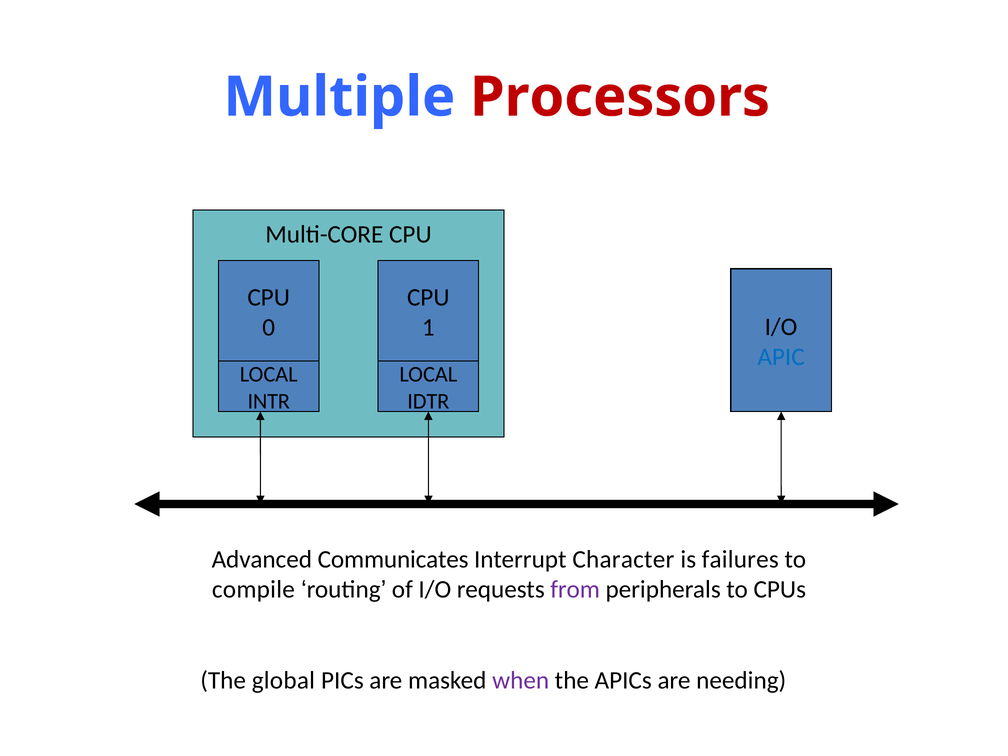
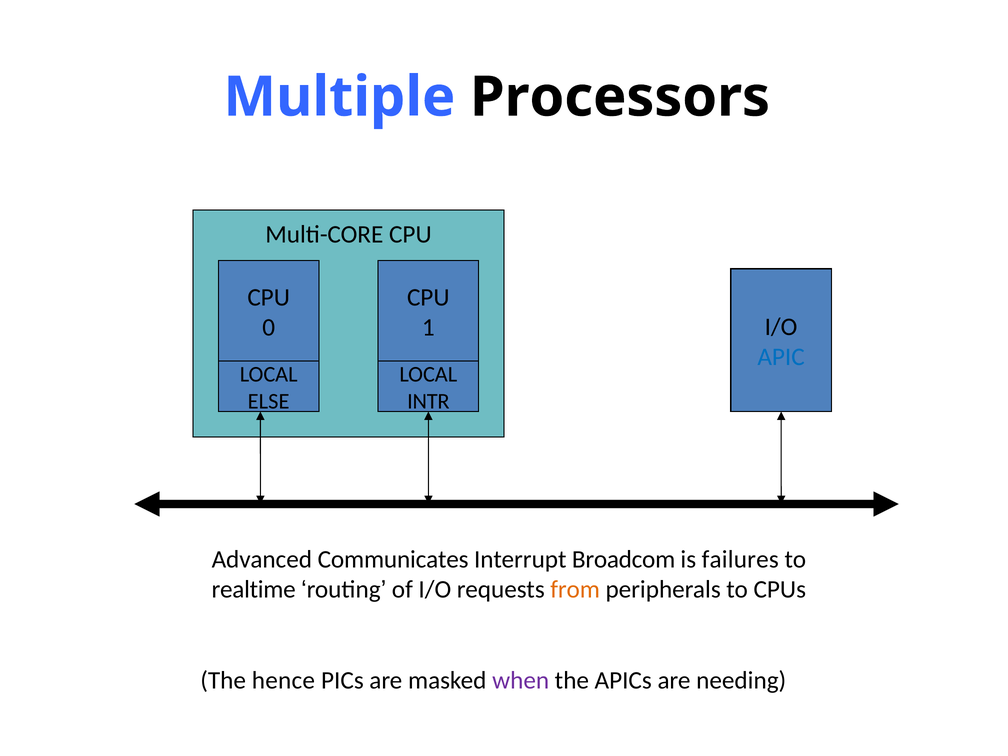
Processors colour: red -> black (620, 97)
INTR: INTR -> ELSE (269, 401)
IDTR: IDTR -> INTR (428, 401)
Character: Character -> Broadcom (624, 559)
compile: compile -> realtime (254, 590)
from colour: purple -> orange (575, 590)
global: global -> hence (283, 680)
